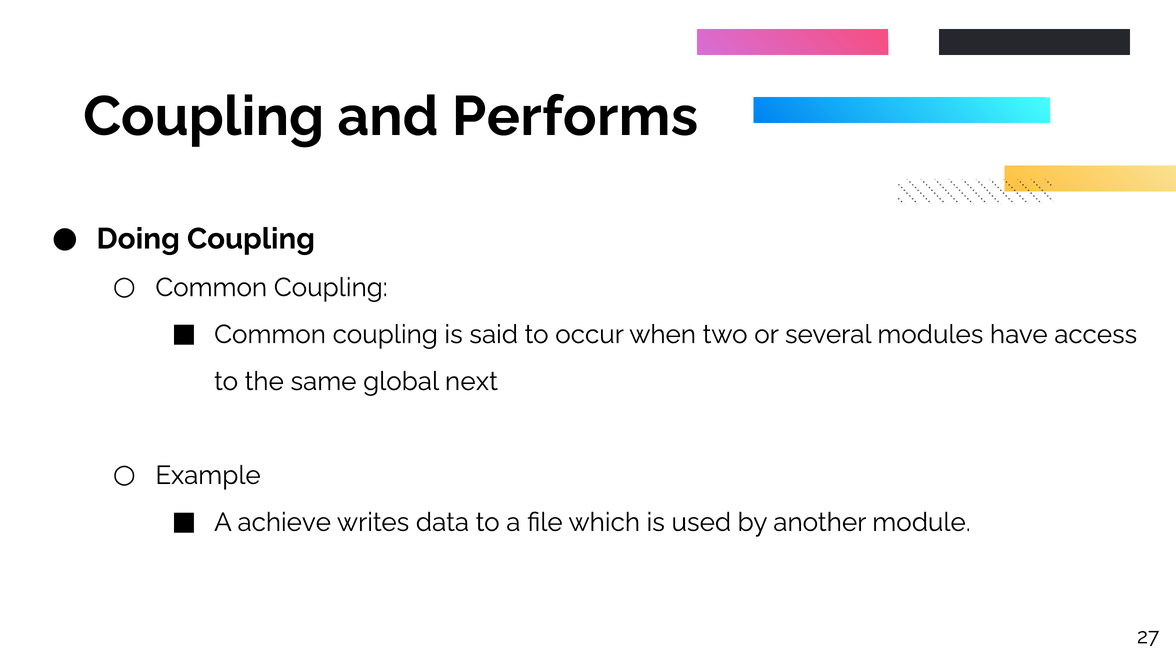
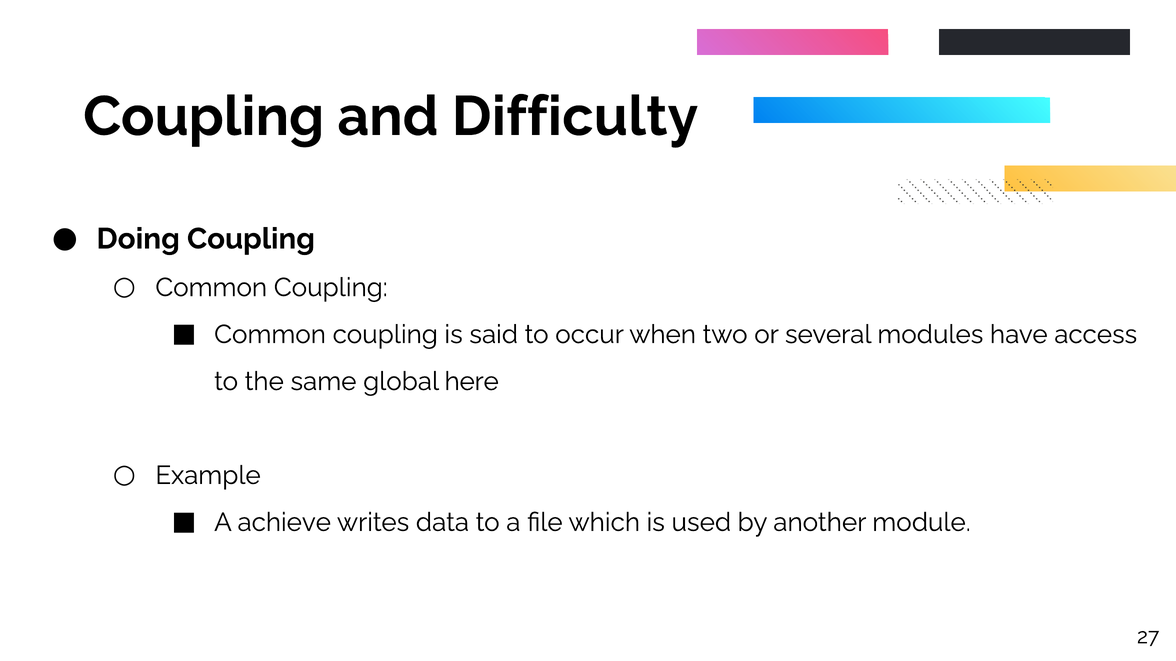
Performs: Performs -> Difficulty (575, 117)
next: next -> here (472, 382)
